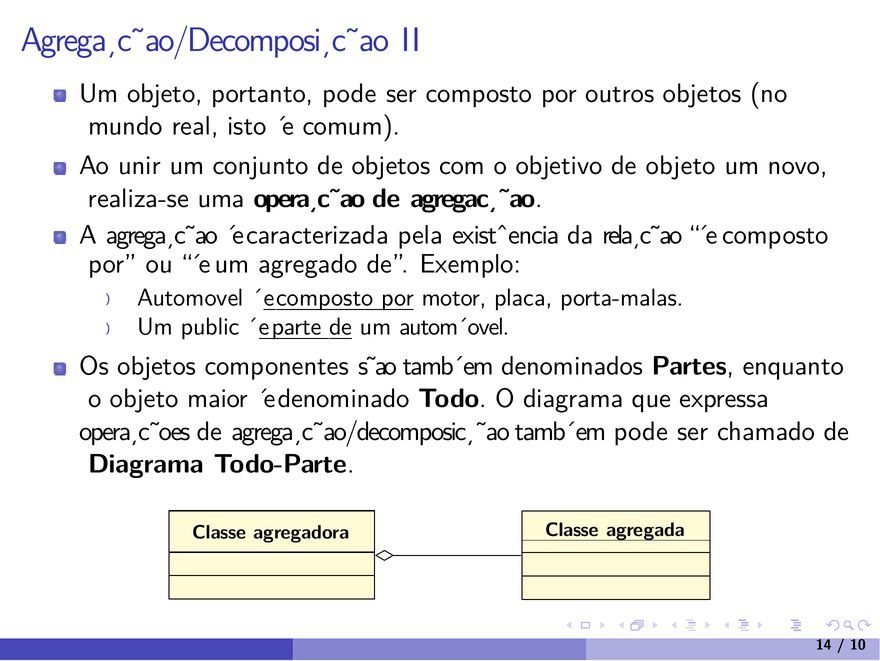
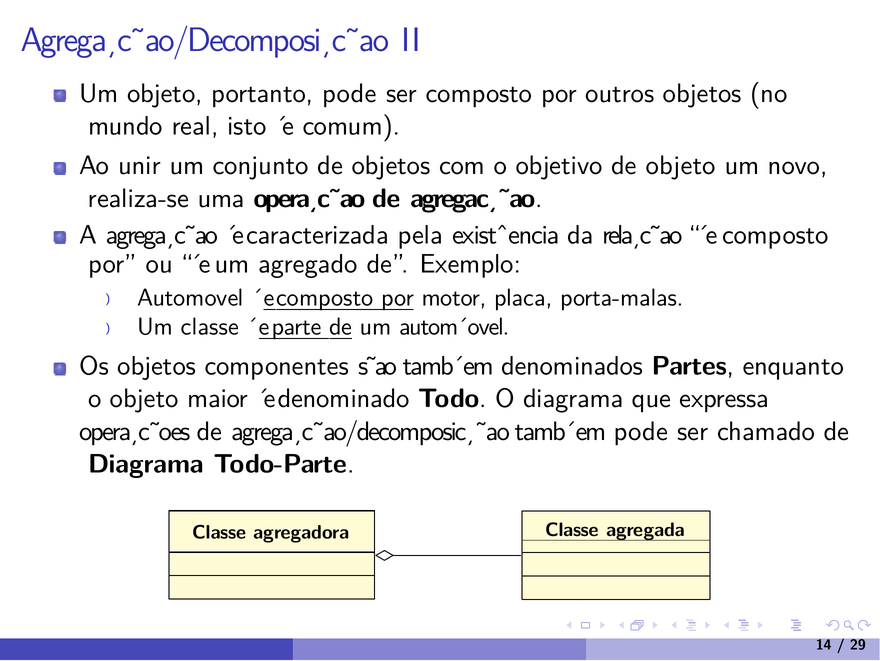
Um public: public -> classe (210, 327)
10: 10 -> 29 (858, 645)
